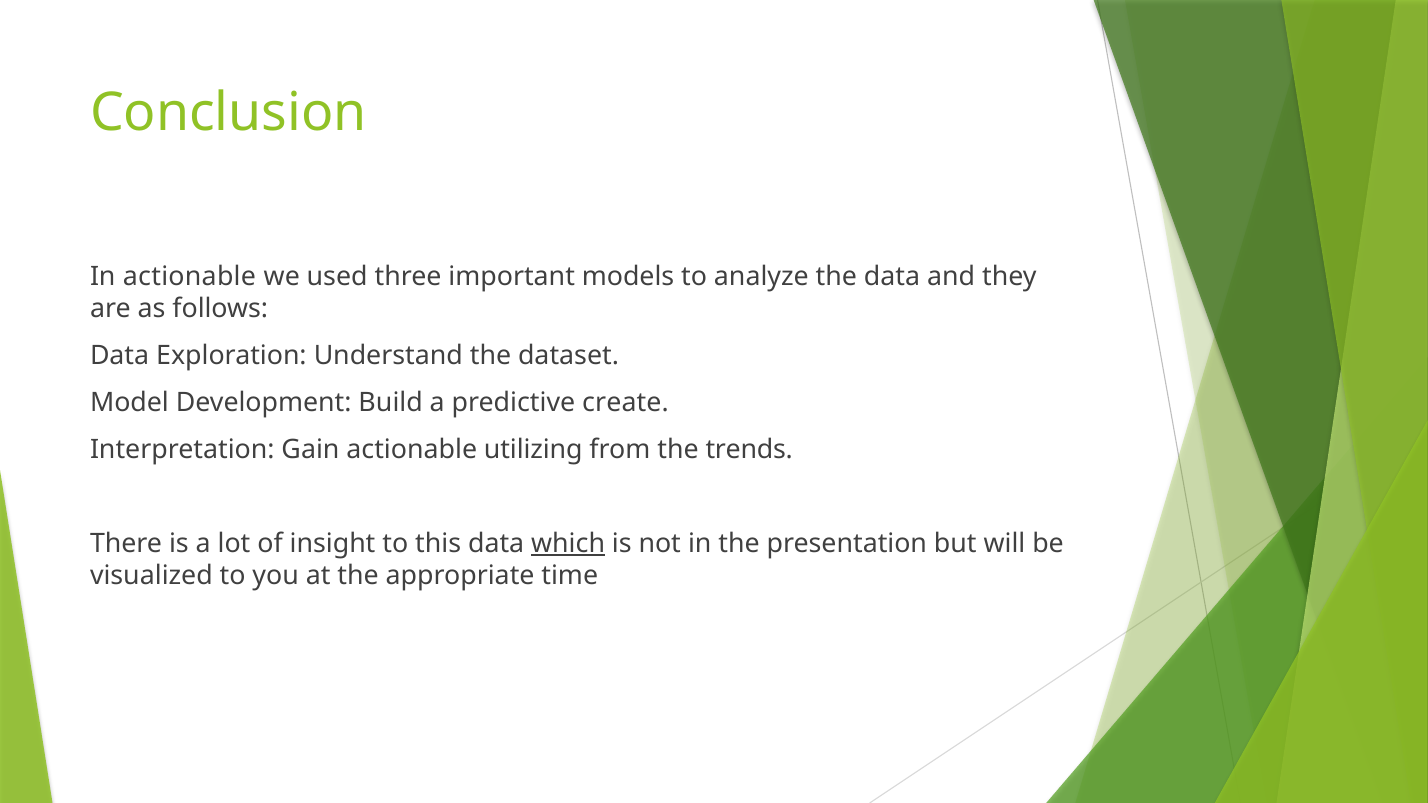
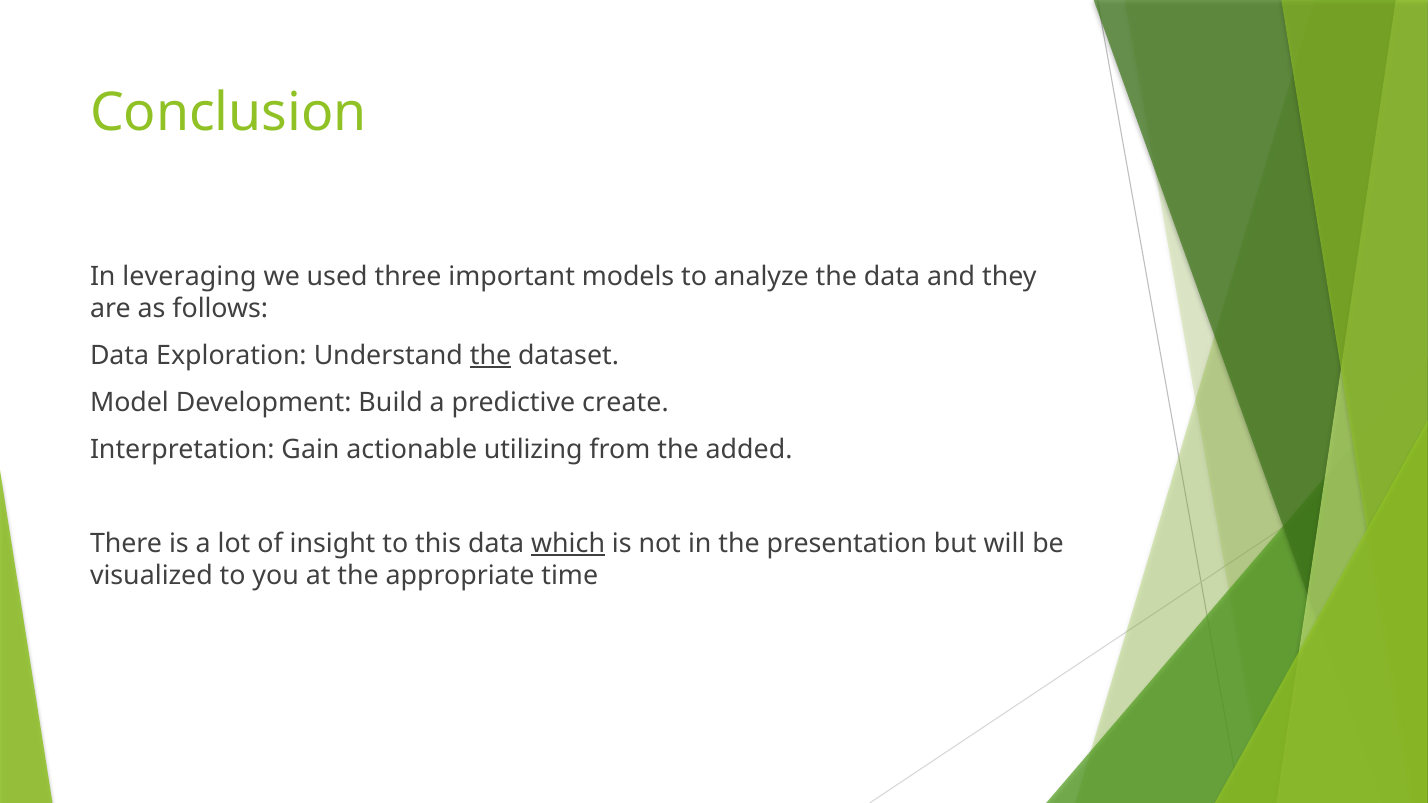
In actionable: actionable -> leveraging (190, 276)
the underline: none -> present (490, 356)
trends: trends -> added (749, 450)
